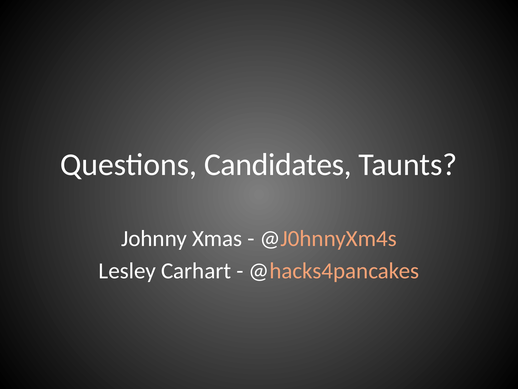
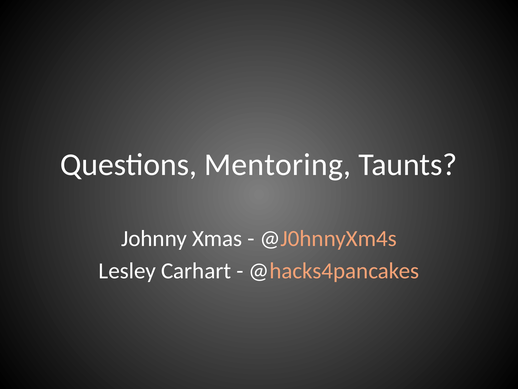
Candidates: Candidates -> Mentoring (278, 165)
